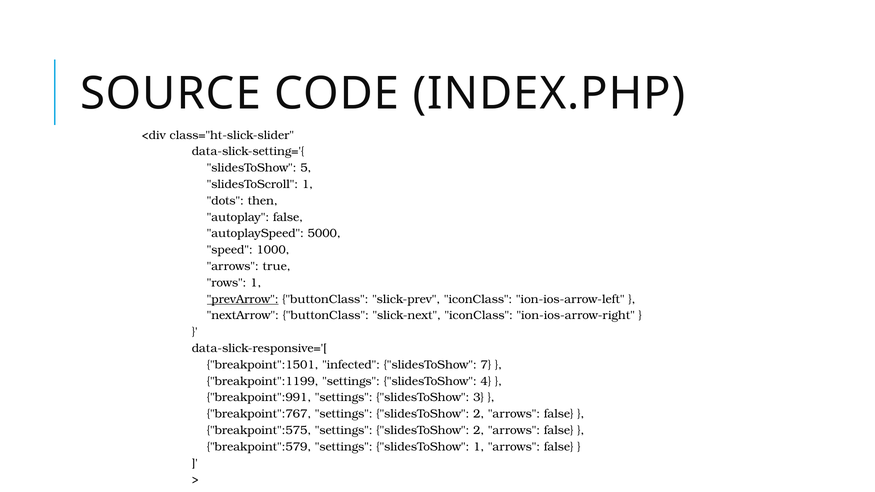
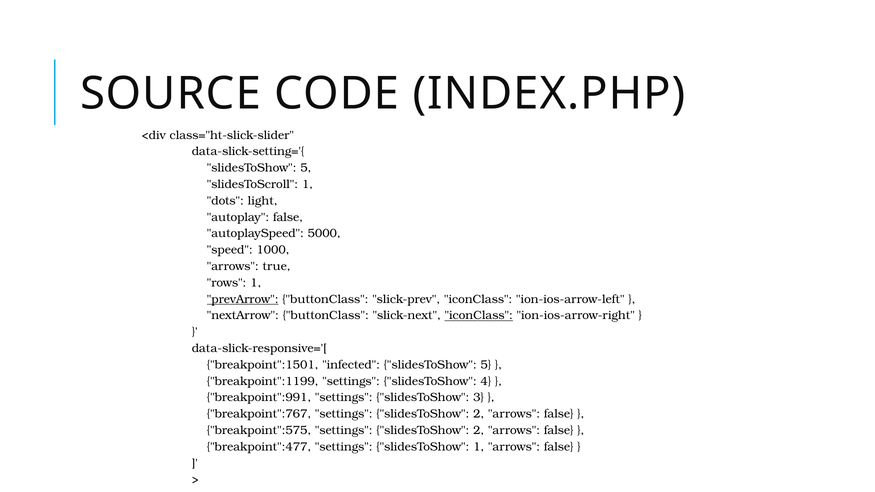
then: then -> light (263, 201)
iconClass underline: none -> present (479, 316)
7: 7 -> 5 (486, 365)
breakpoint":579: breakpoint":579 -> breakpoint":477 (259, 447)
